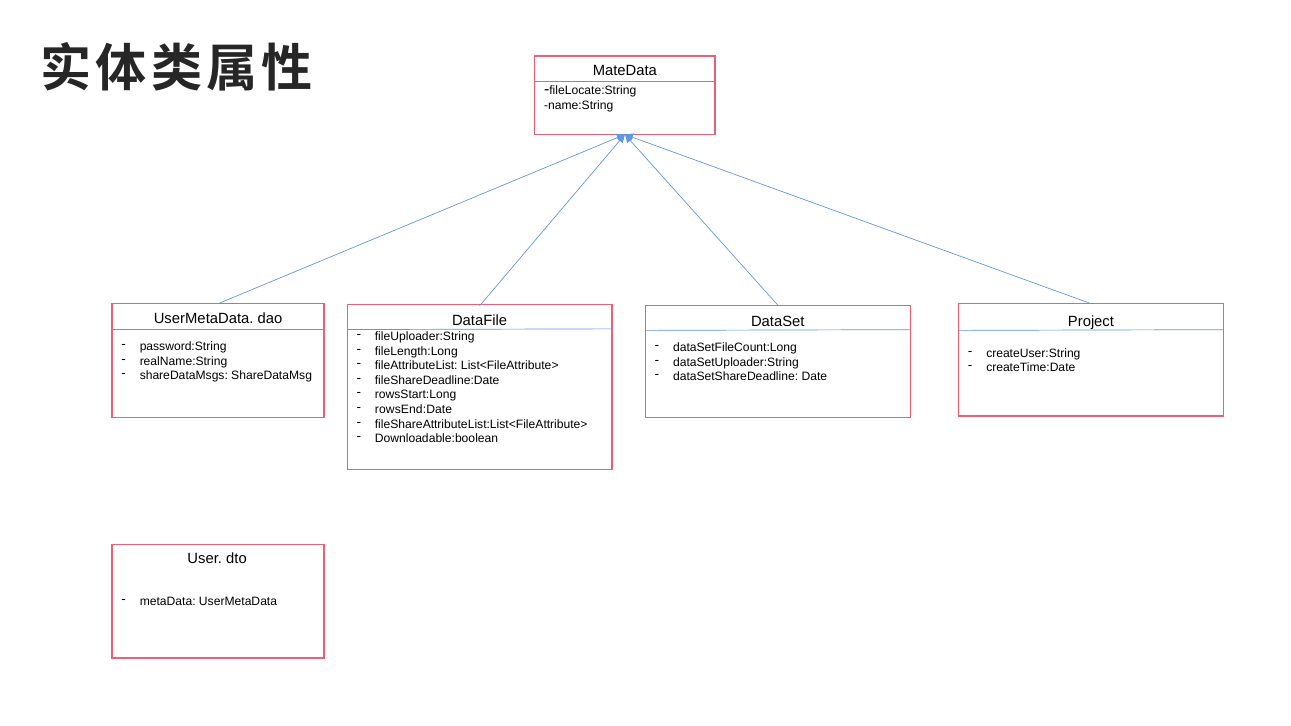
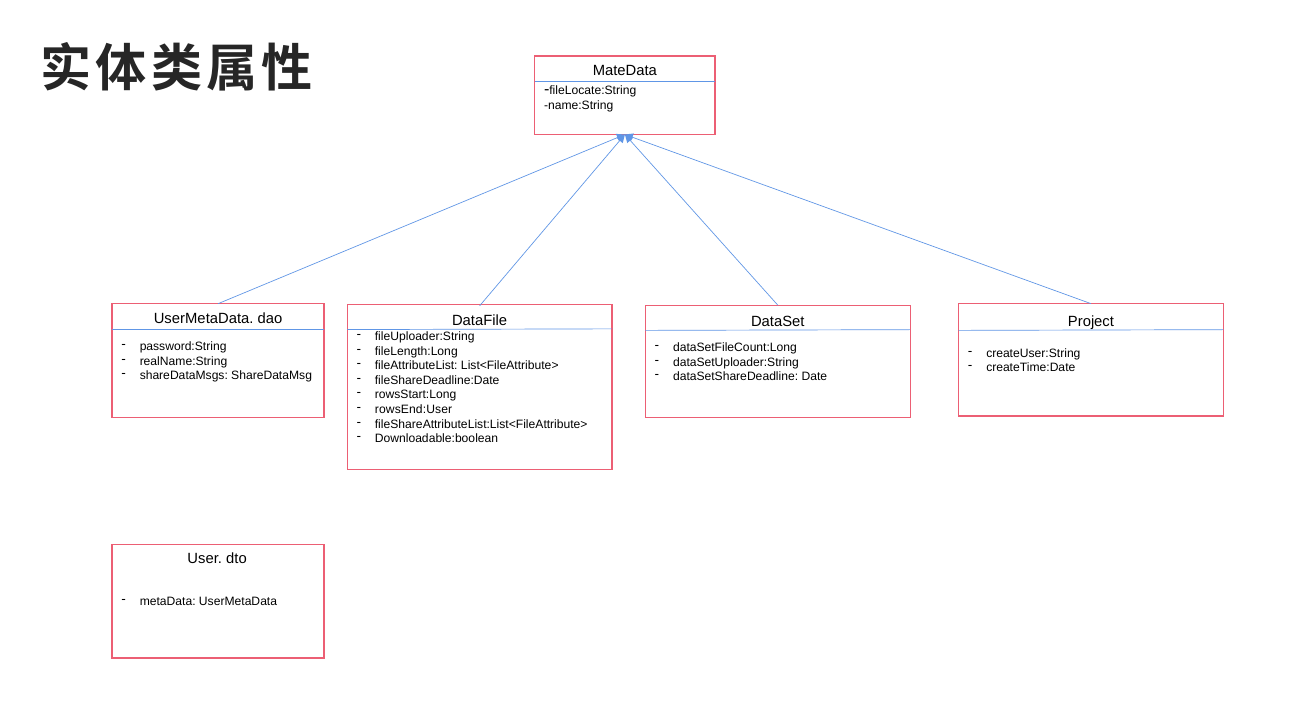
rowsEnd:Date: rowsEnd:Date -> rowsEnd:User (414, 410)
